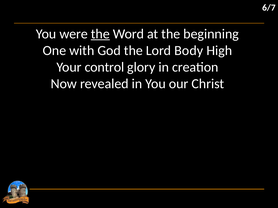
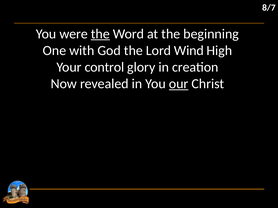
6/7: 6/7 -> 8/7 (269, 8)
Body: Body -> Wind (189, 51)
our underline: none -> present (179, 84)
